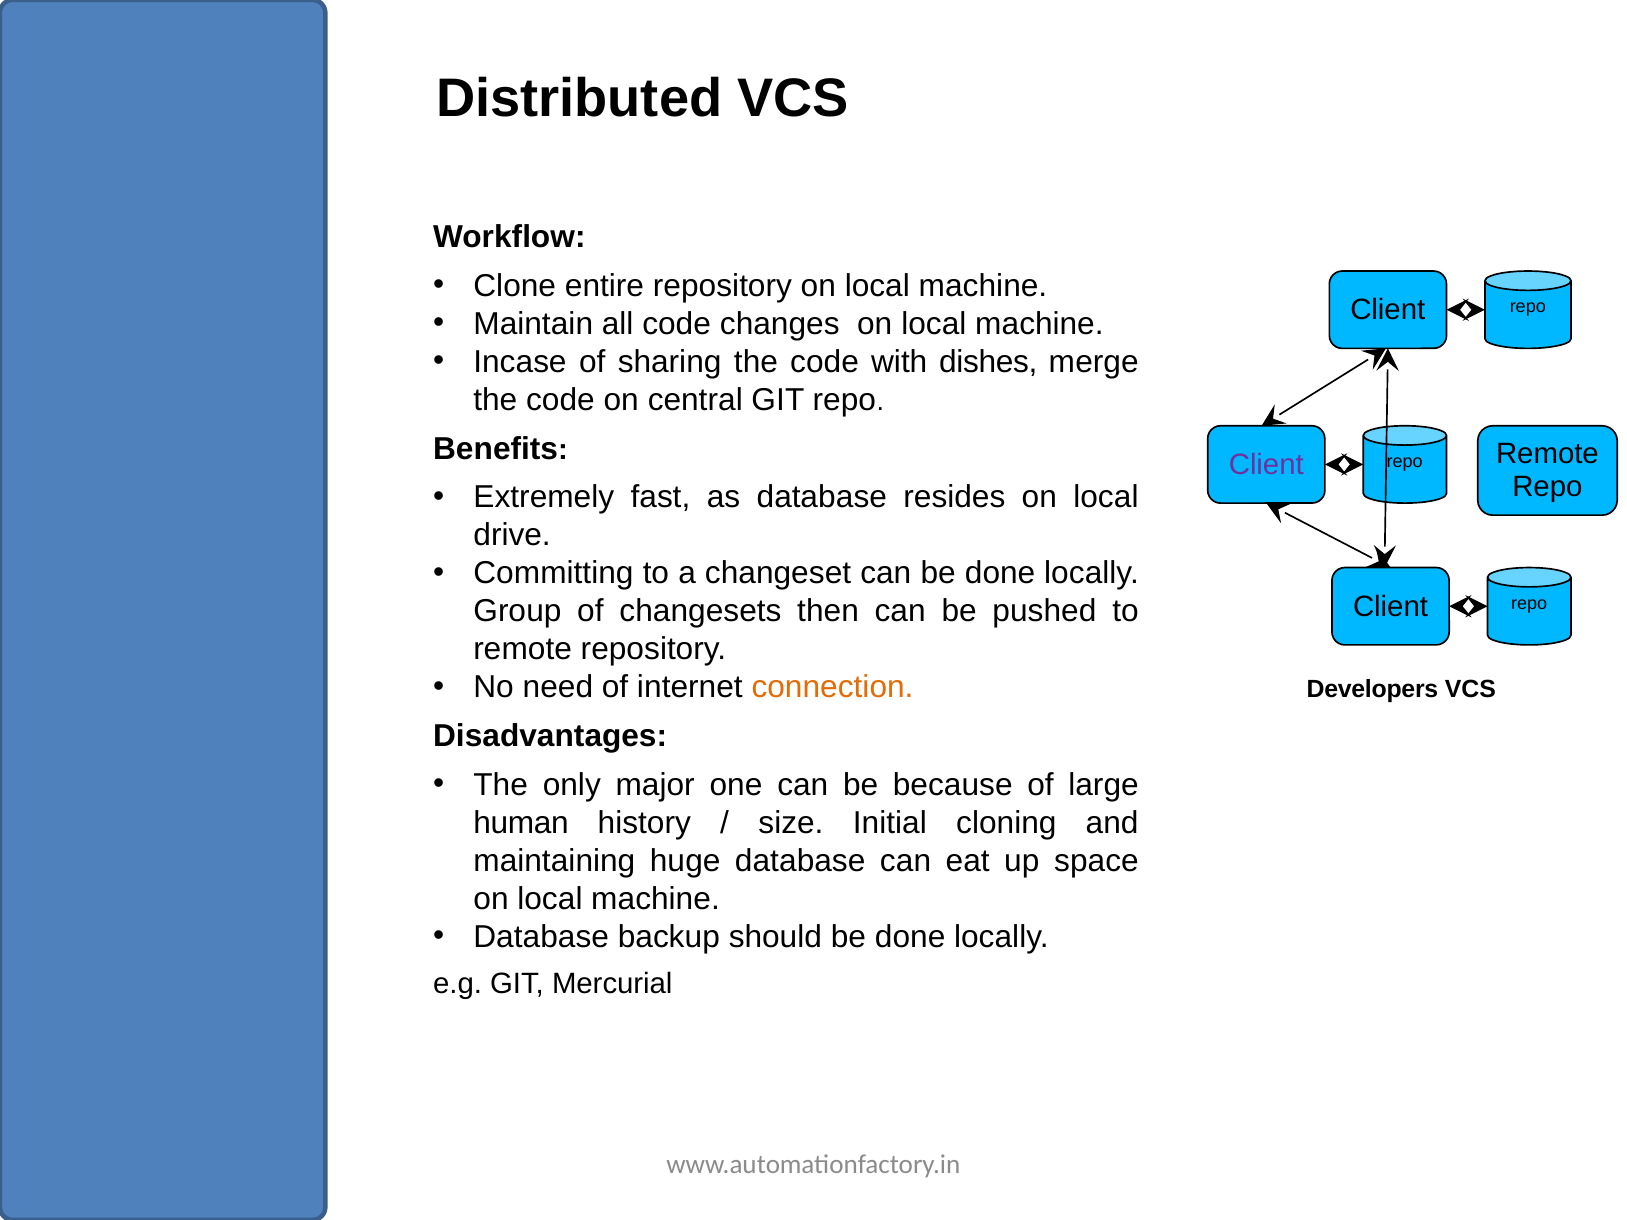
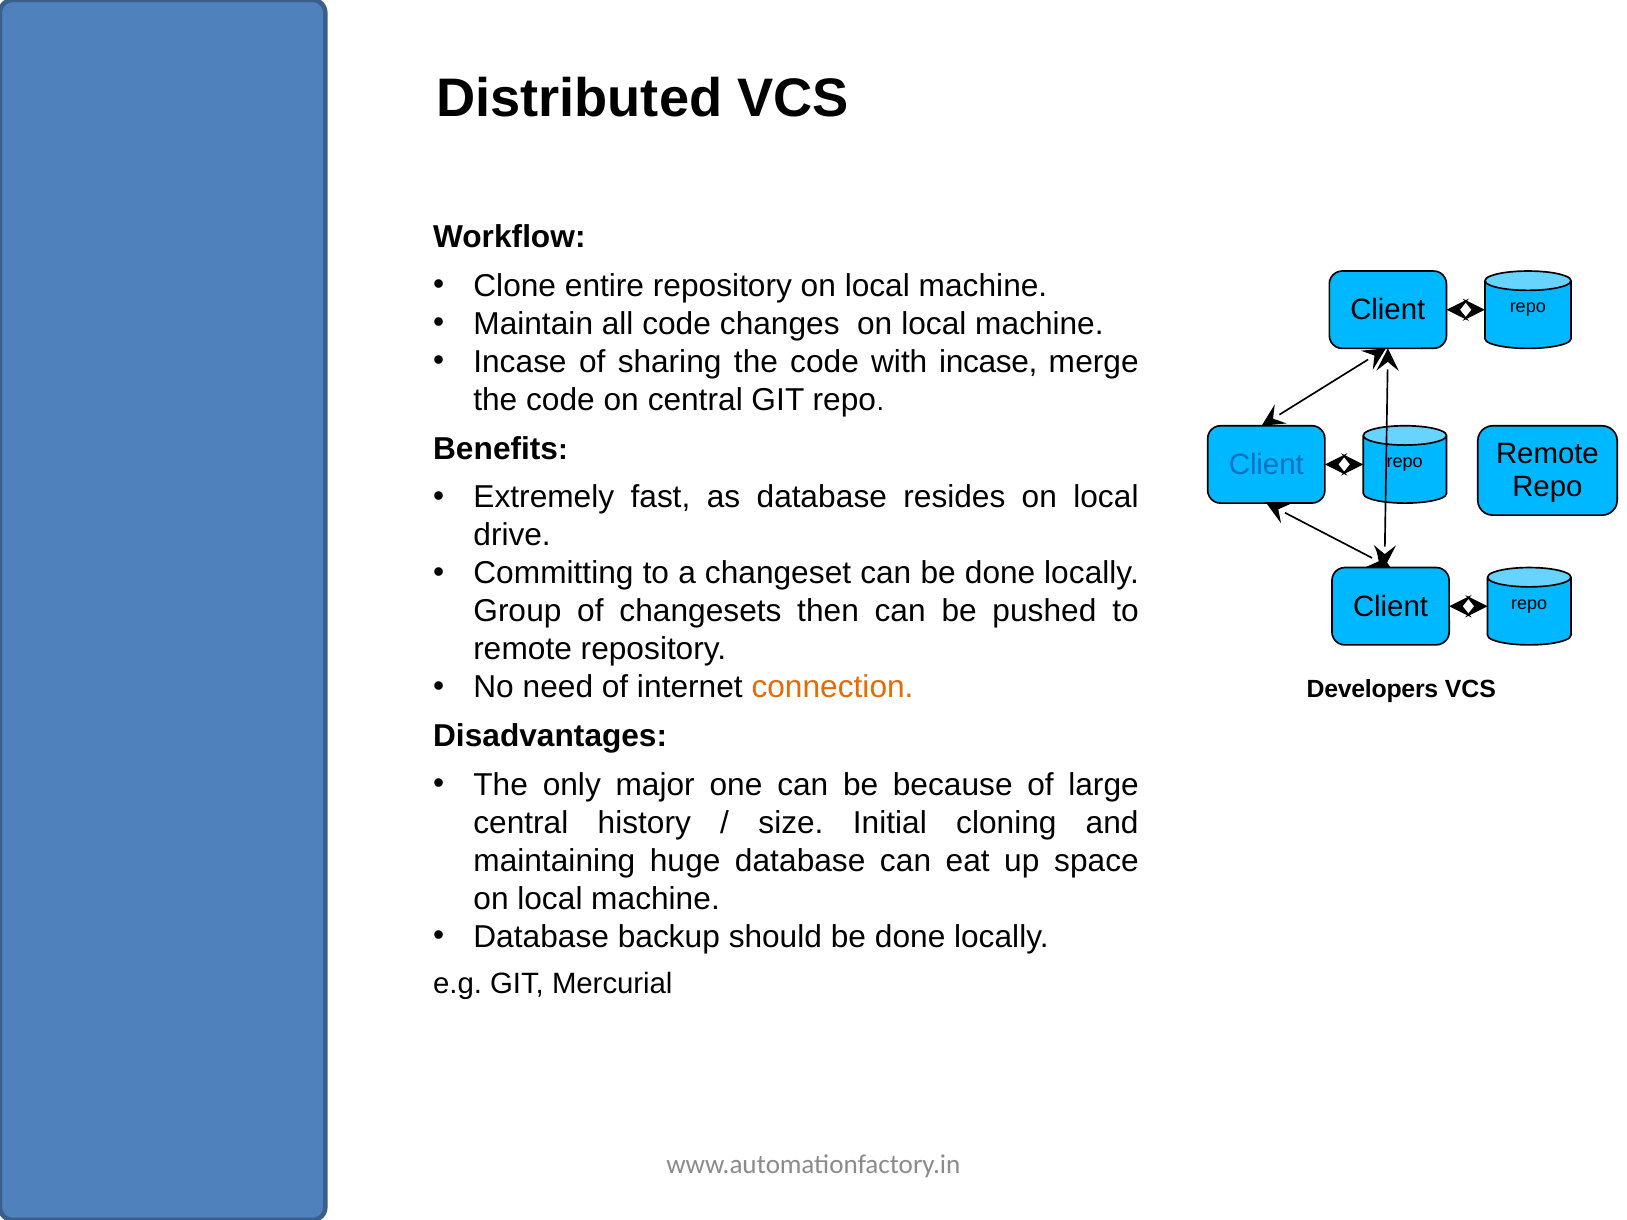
with dishes: dishes -> incase (988, 362)
Client colour: purple -> blue (1266, 465)
human: human -> central (521, 823)
